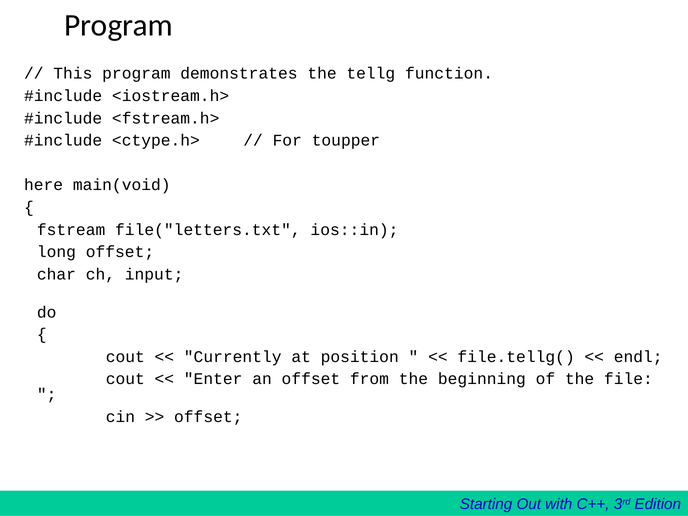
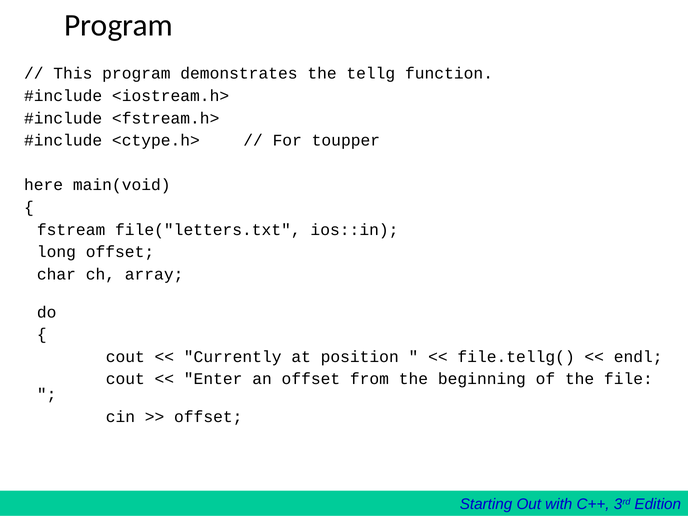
input: input -> array (154, 274)
